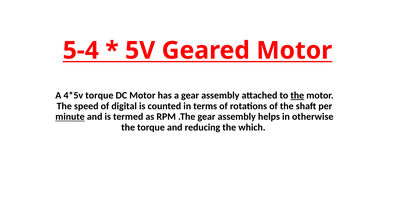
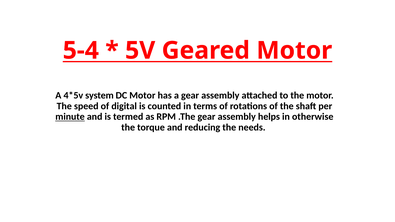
torque: torque -> system (99, 95)
the underline: present -> none (297, 95)
which: which -> needs (252, 127)
